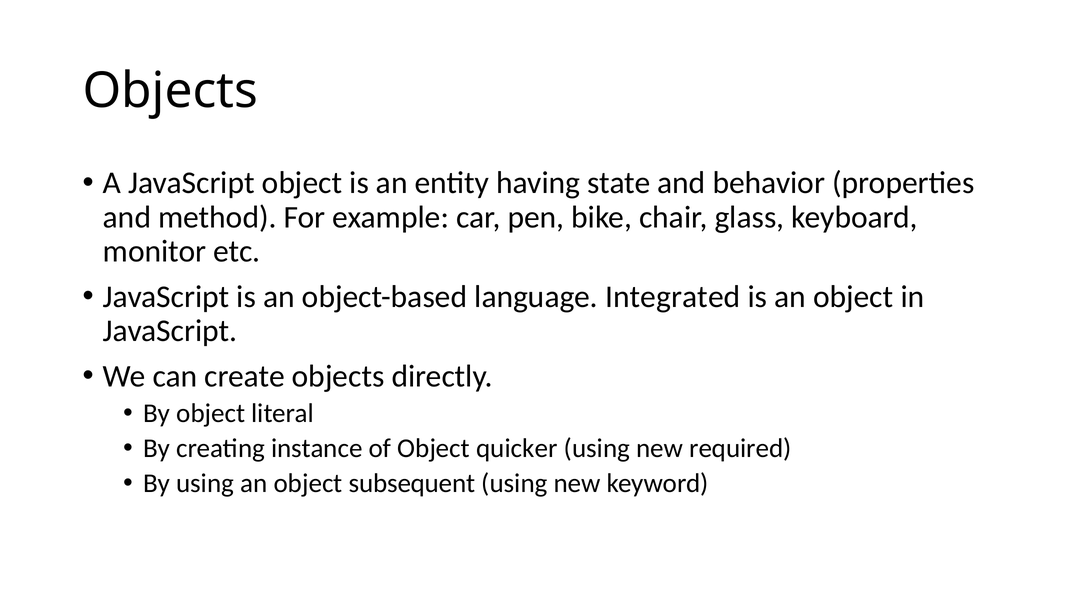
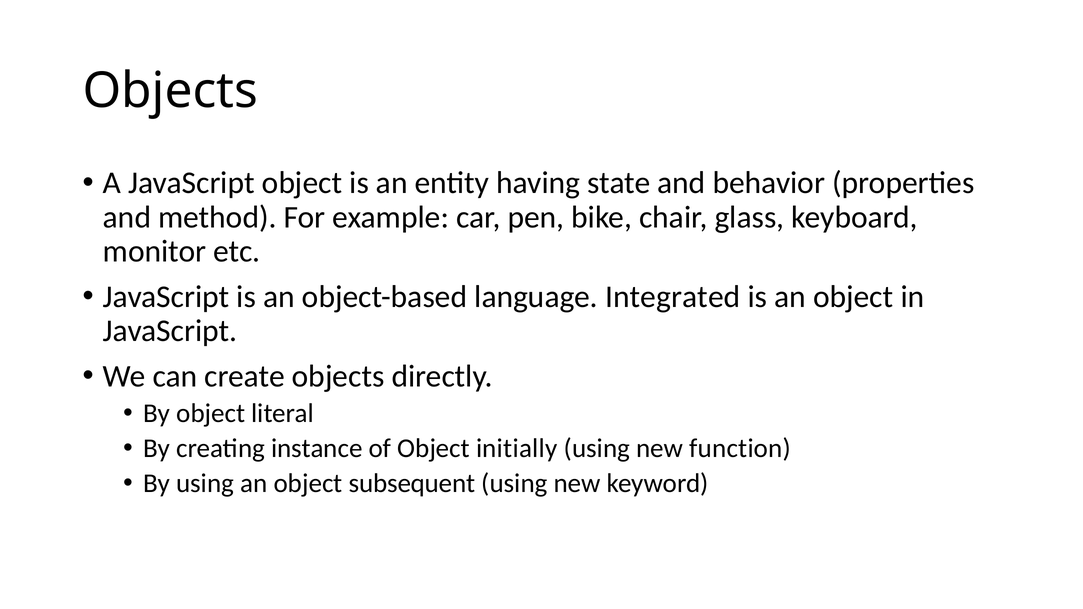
quicker: quicker -> initially (517, 448)
required: required -> function (740, 448)
